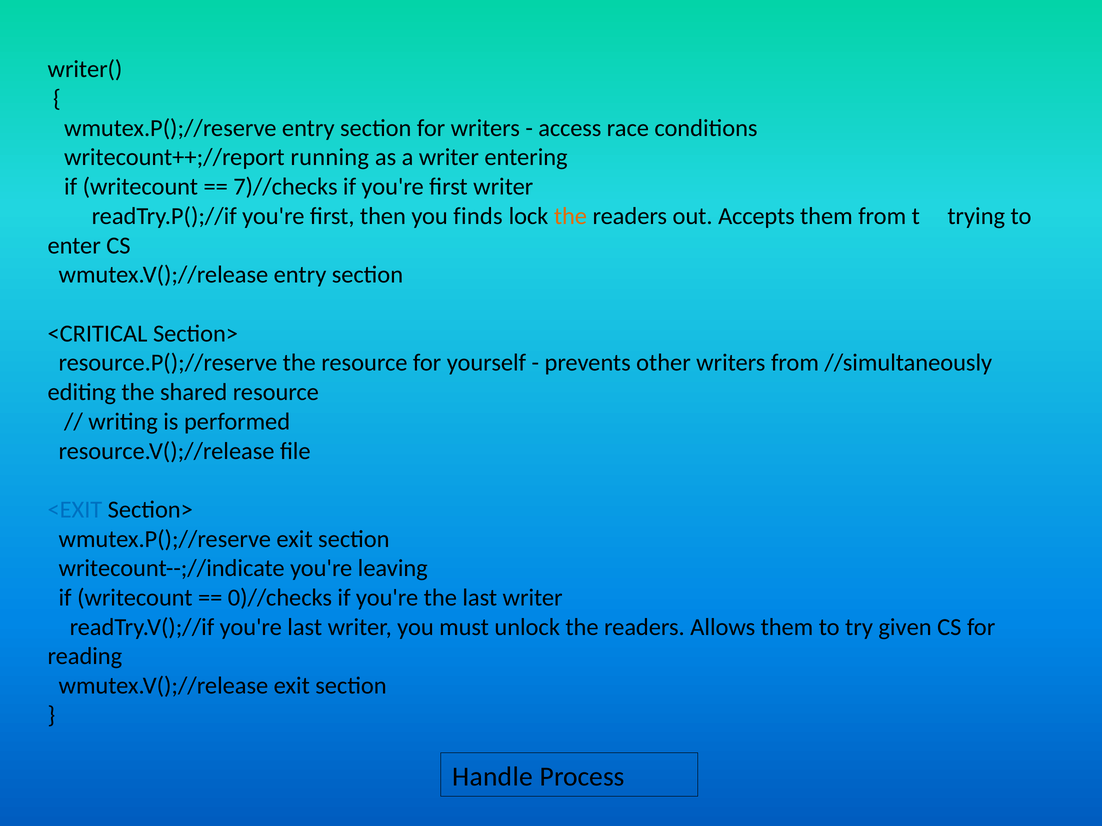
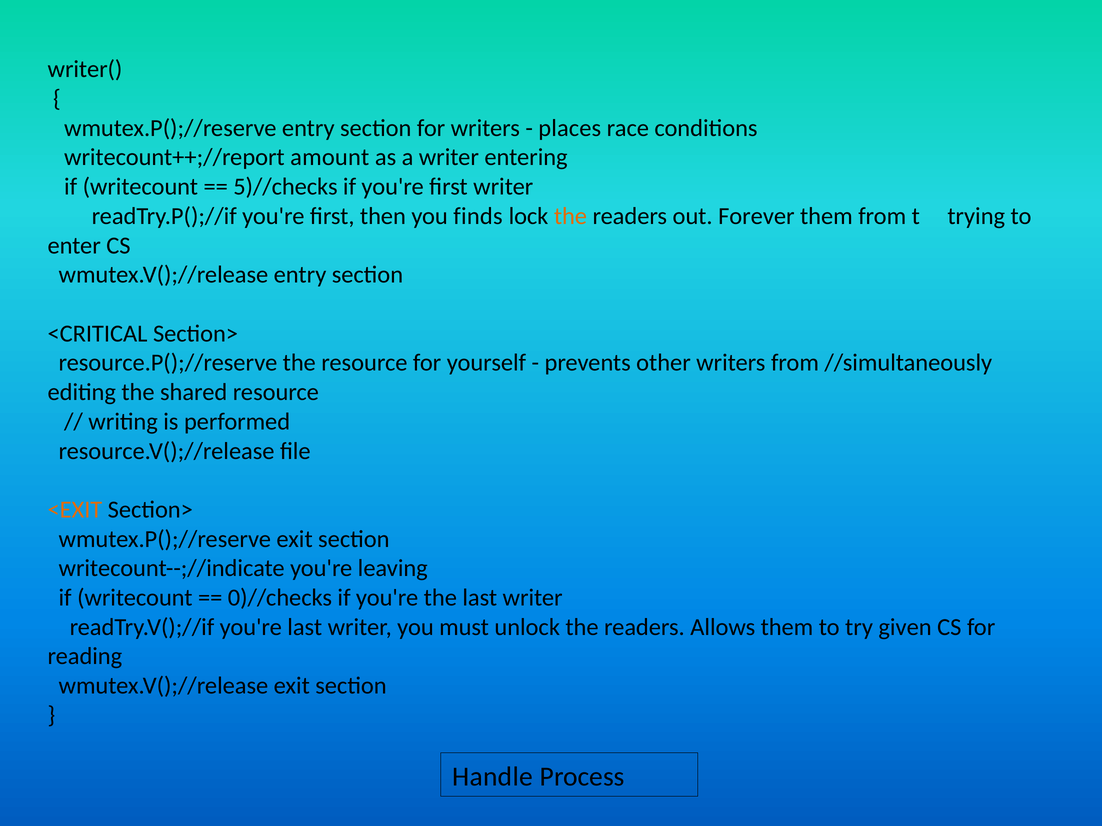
access: access -> places (570, 128)
running: running -> amount (330, 157)
7)//checks: 7)//checks -> 5)//checks (285, 187)
Accepts: Accepts -> Forever (756, 216)
<EXIT colour: blue -> orange (75, 510)
